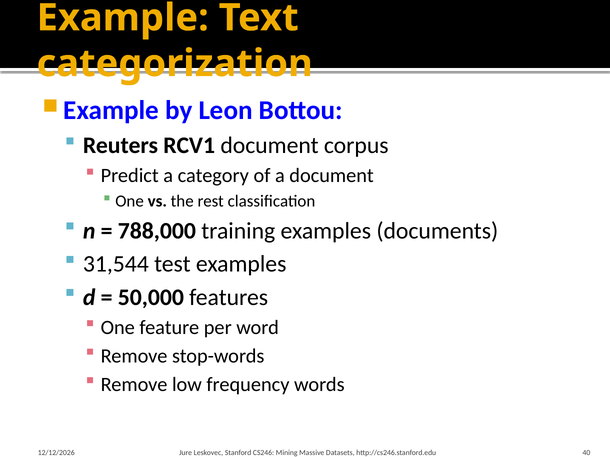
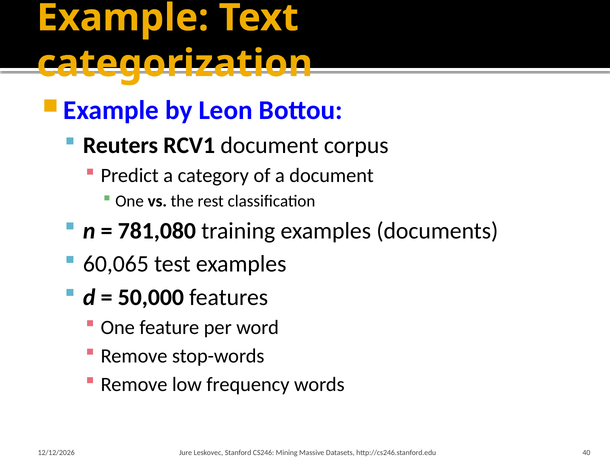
788,000: 788,000 -> 781,080 (157, 231)
31,544: 31,544 -> 60,065 (116, 264)
